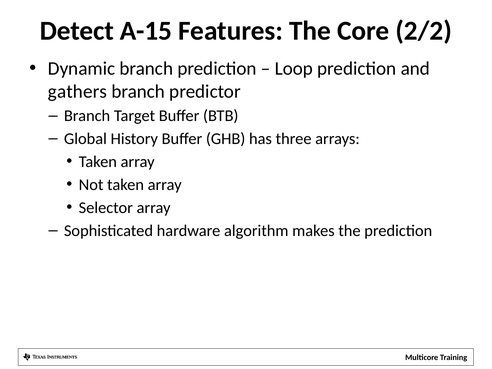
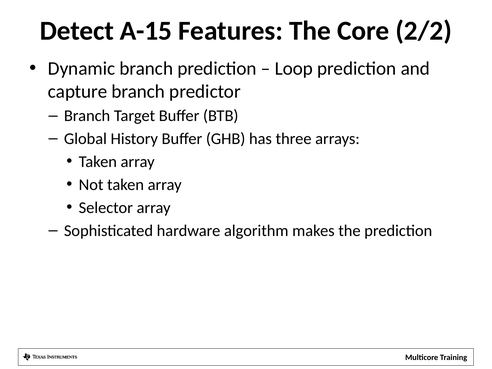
gathers: gathers -> capture (78, 91)
